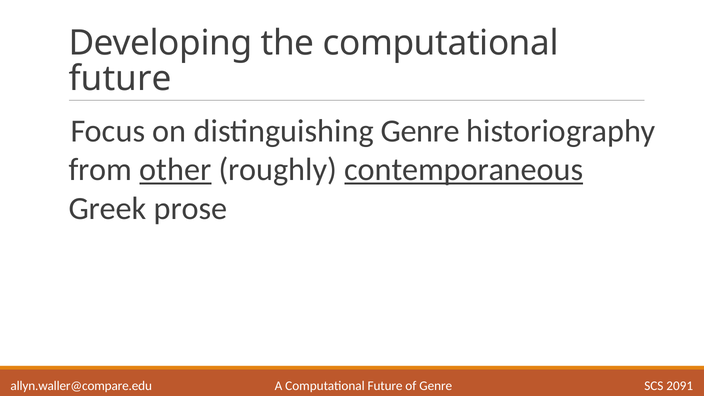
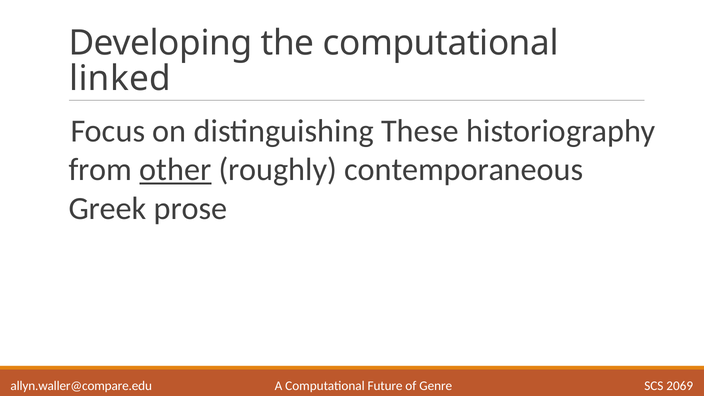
future: future -> linked (120, 79)
distinguishing Genre: Genre -> These (420, 131)
contemporaneous underline: present -> none (464, 170)
2091: 2091 -> 2069 (680, 386)
